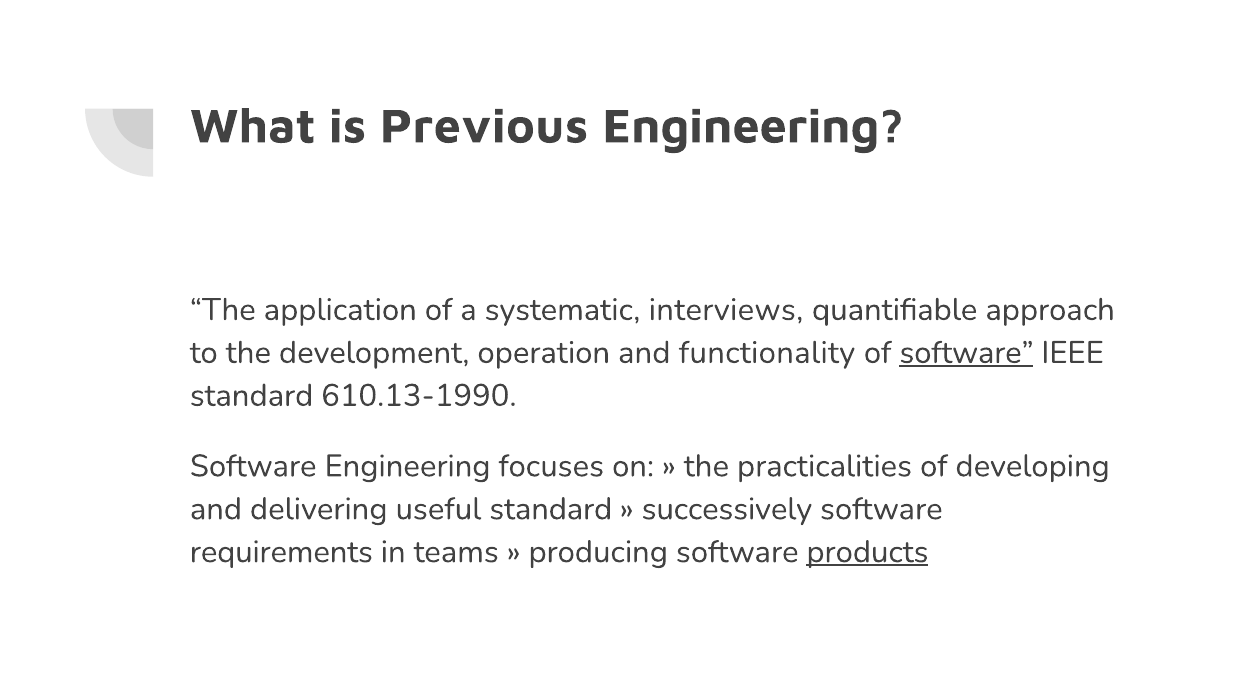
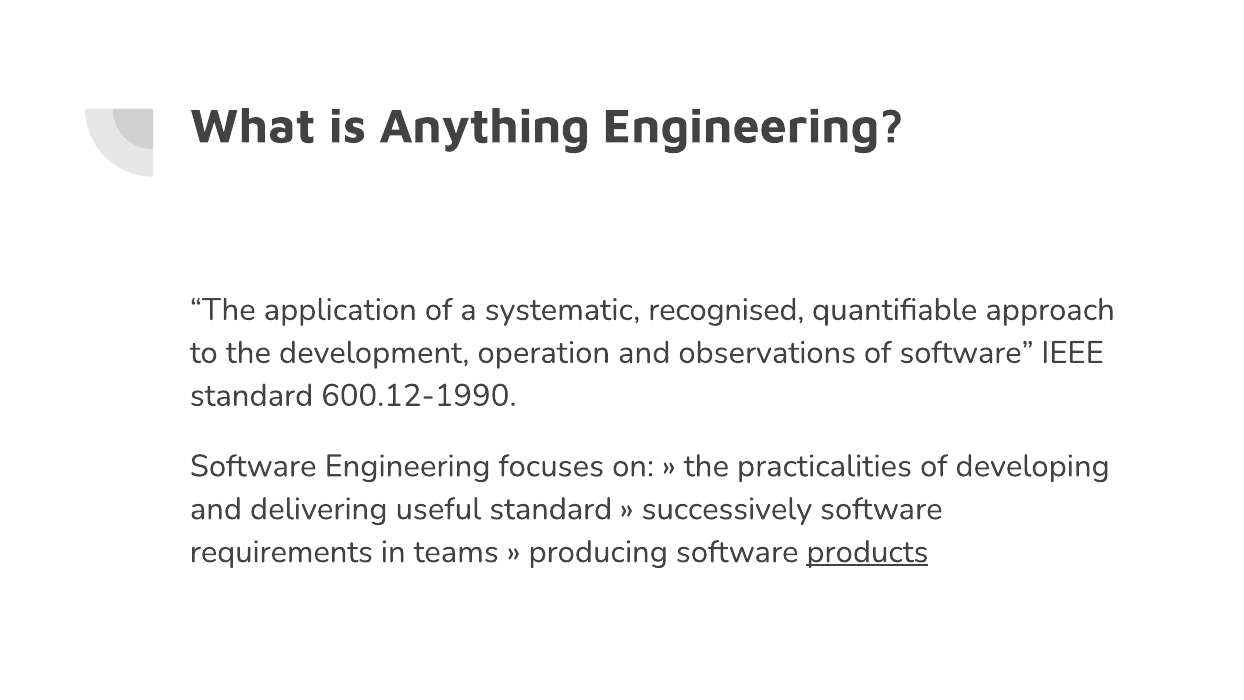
Previous: Previous -> Anything (484, 126)
interviews: interviews -> recognised (726, 310)
functionality: functionality -> observations (767, 353)
software underline: present -> none (967, 353)
610.13-1990: 610.13-1990 -> 600.12-1990 (419, 395)
